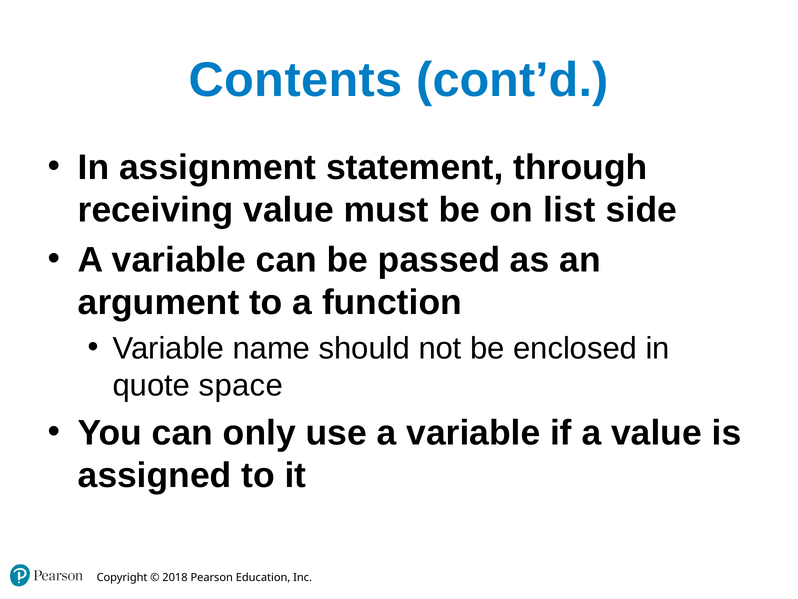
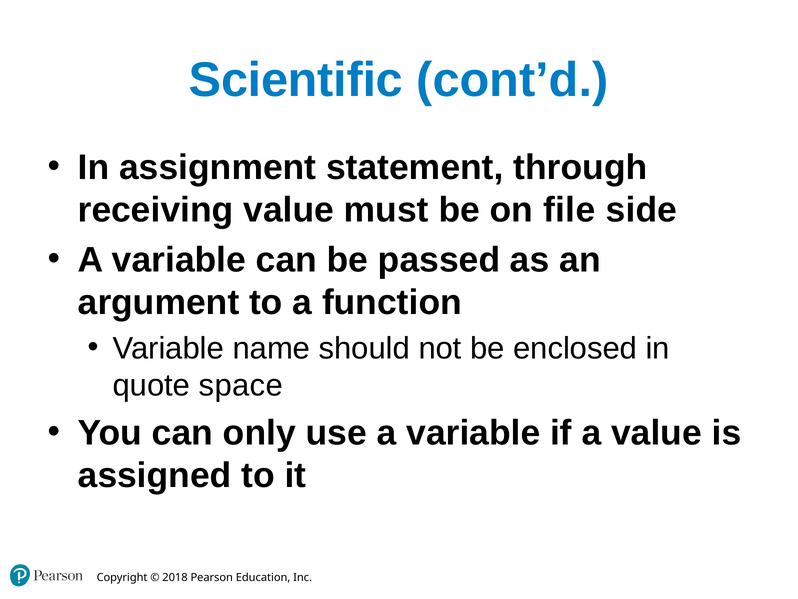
Contents: Contents -> Scientific (296, 80)
list: list -> file (569, 210)
